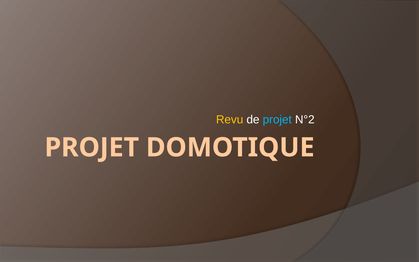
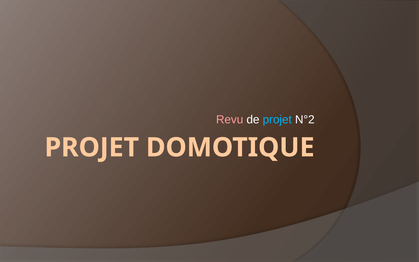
Revu colour: yellow -> pink (230, 120)
